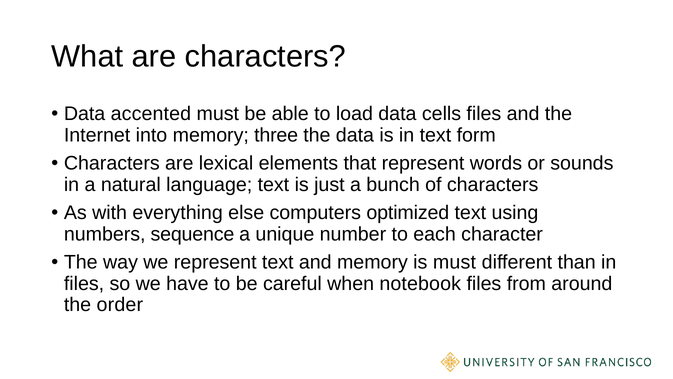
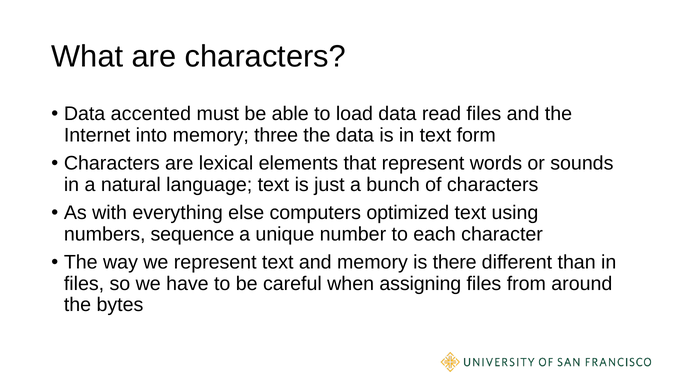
cells: cells -> read (442, 114)
is must: must -> there (455, 262)
notebook: notebook -> assigning (420, 283)
order: order -> bytes (120, 304)
